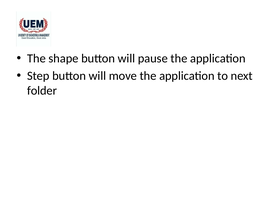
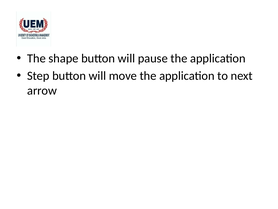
folder: folder -> arrow (42, 90)
